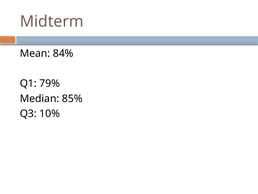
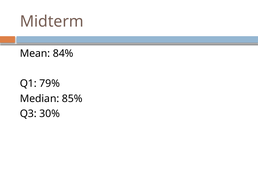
10%: 10% -> 30% (50, 113)
